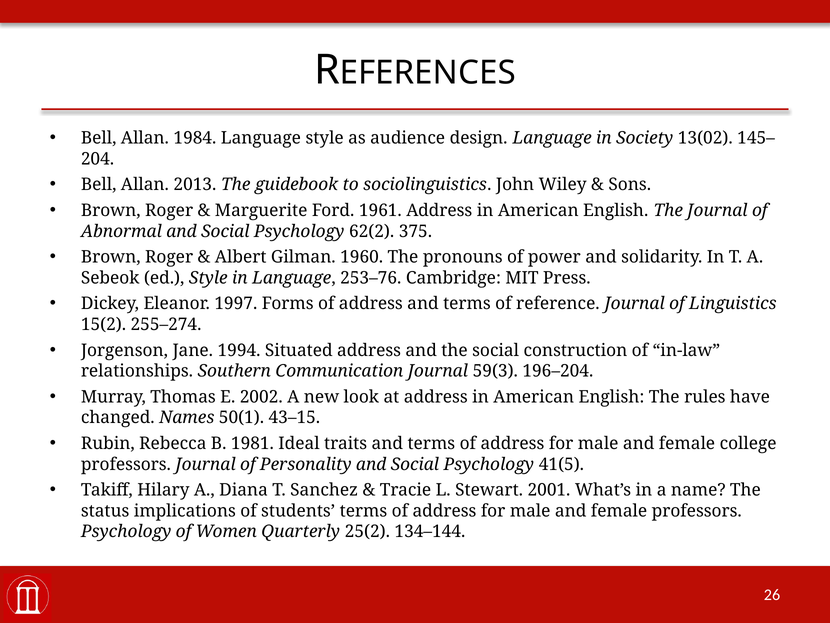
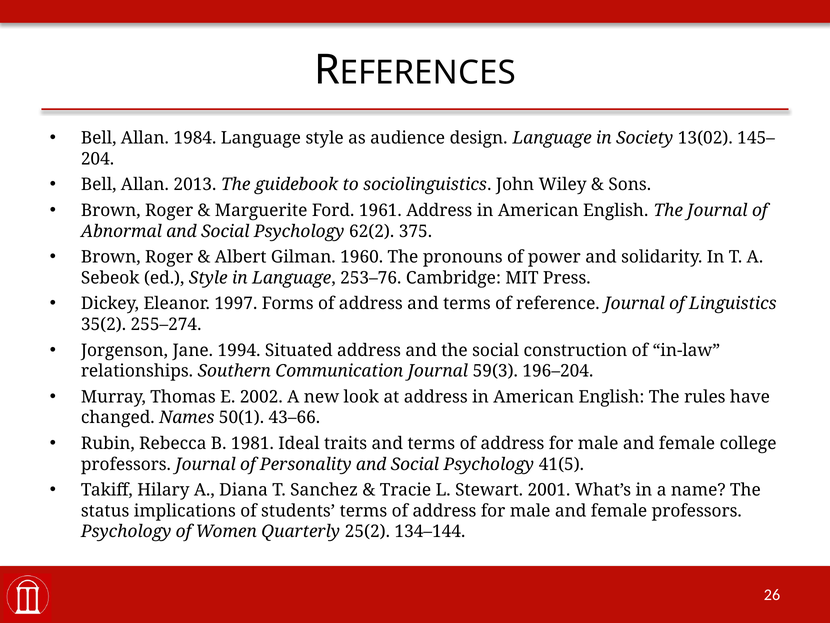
15(2: 15(2 -> 35(2 (104, 324)
43–15: 43–15 -> 43–66 (294, 417)
